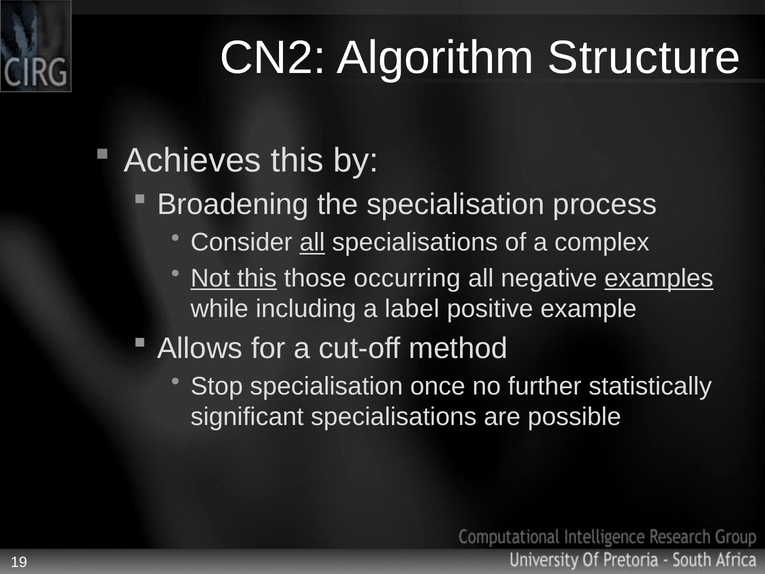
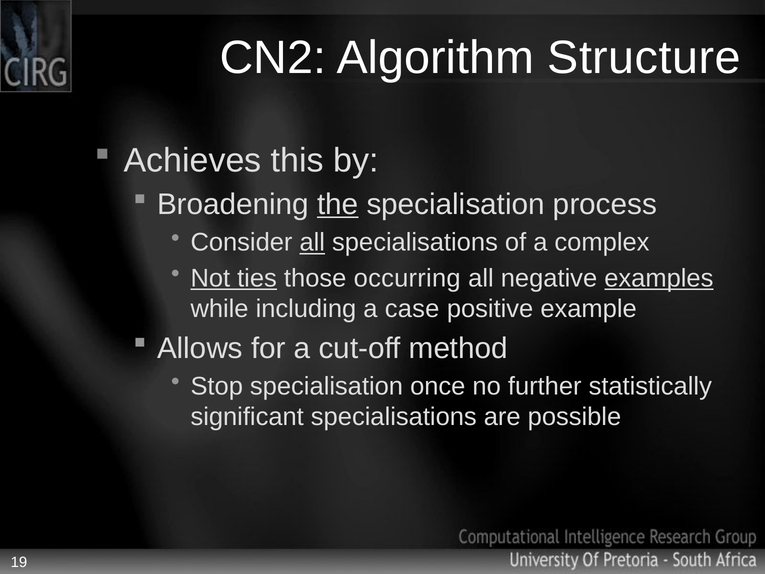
the underline: none -> present (338, 204)
Not this: this -> ties (257, 278)
label: label -> case (412, 309)
